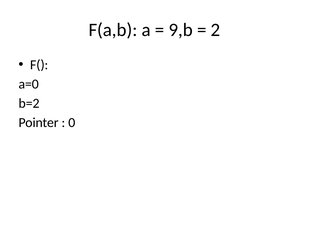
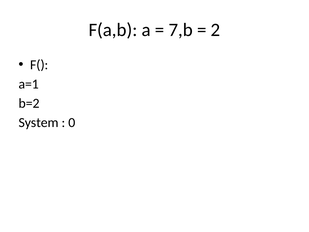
9,b: 9,b -> 7,b (181, 30)
a=0: a=0 -> a=1 (29, 84)
Pointer: Pointer -> System (39, 123)
